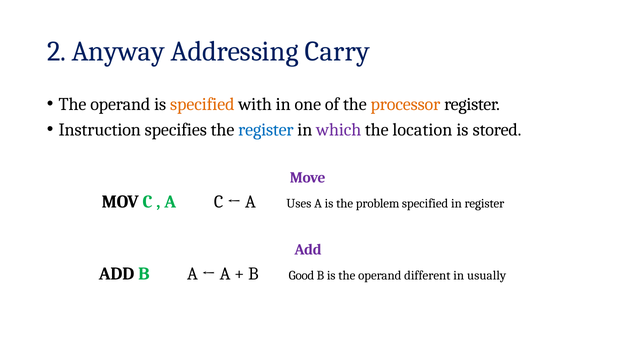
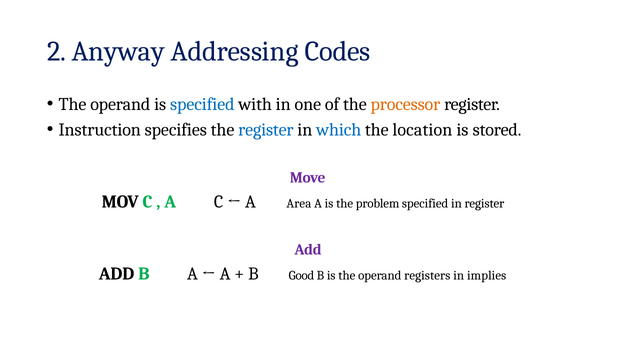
Carry: Carry -> Codes (338, 52)
specified colour: orange -> blue (202, 104)
which colour: purple -> blue (339, 130)
Uses: Uses -> Area (299, 204)
different: different -> registers (427, 276)
usually: usually -> implies (487, 276)
